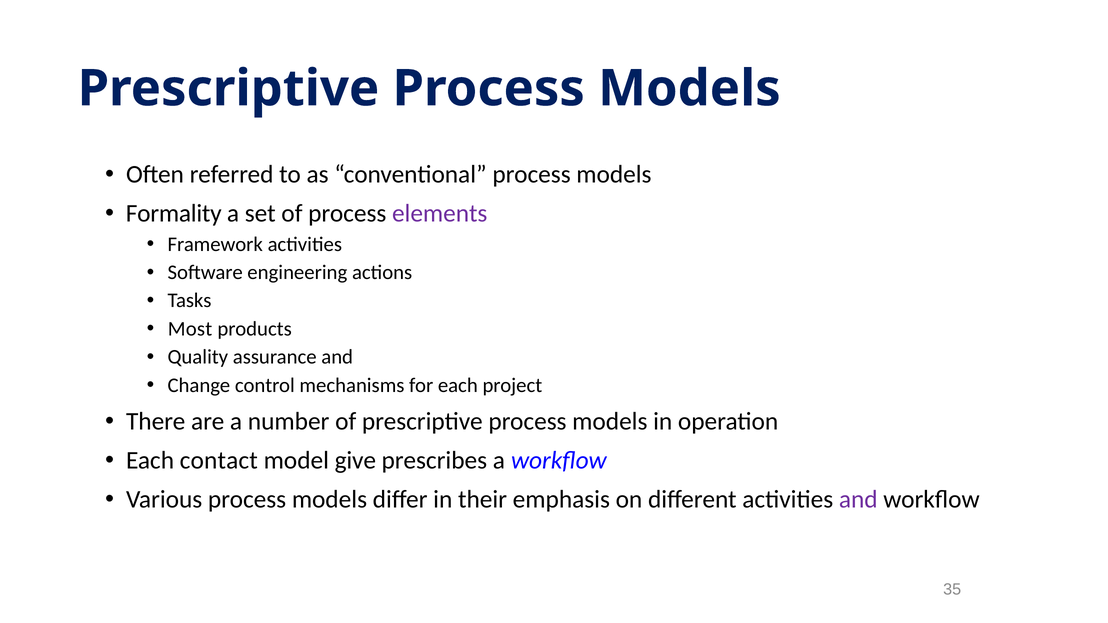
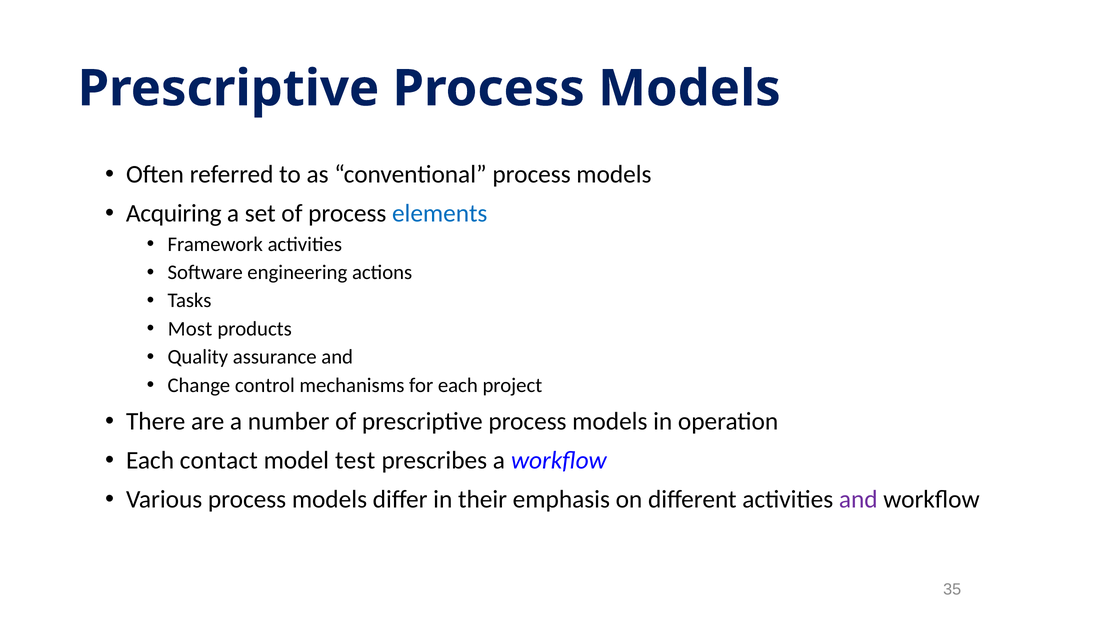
Formality: Formality -> Acquiring (174, 214)
elements colour: purple -> blue (440, 214)
give: give -> test (355, 461)
